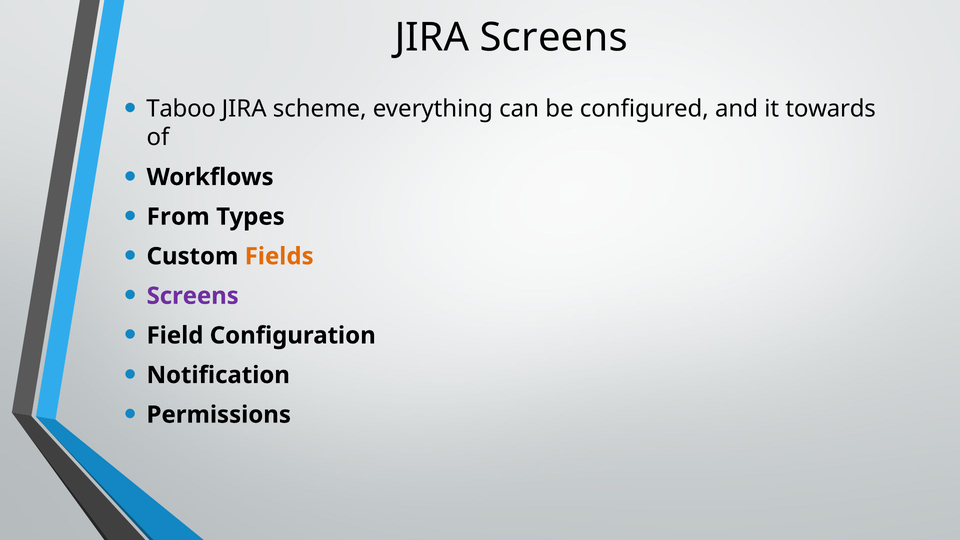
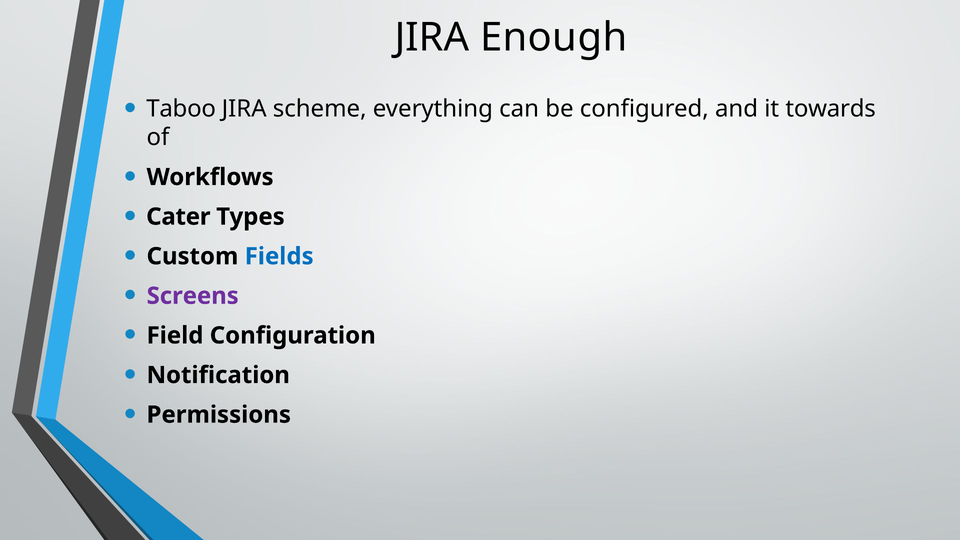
JIRA Screens: Screens -> Enough (554, 38)
From: From -> Cater (178, 217)
Fields colour: orange -> blue (279, 256)
